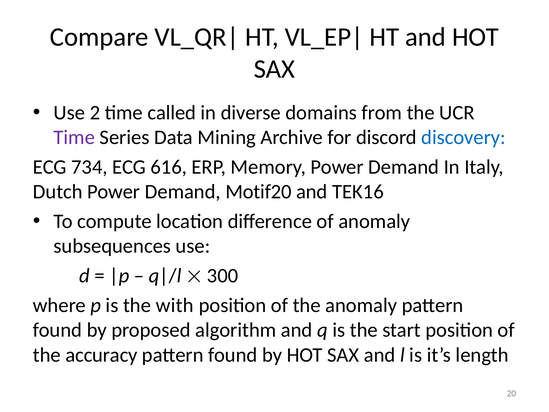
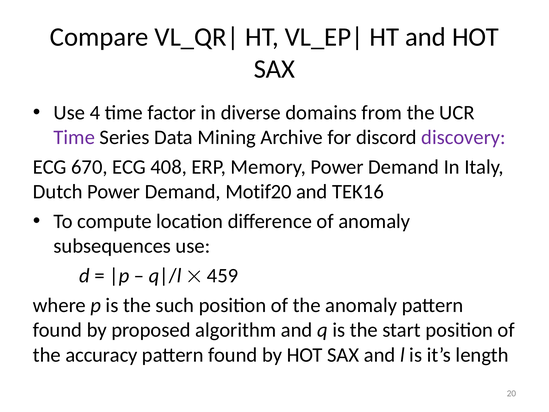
2: 2 -> 4 (95, 113)
called: called -> factor (172, 113)
discovery colour: blue -> purple (464, 137)
734: 734 -> 670 (89, 167)
616: 616 -> 408 (169, 167)
300: 300 -> 459 (223, 276)
with: with -> such (175, 305)
